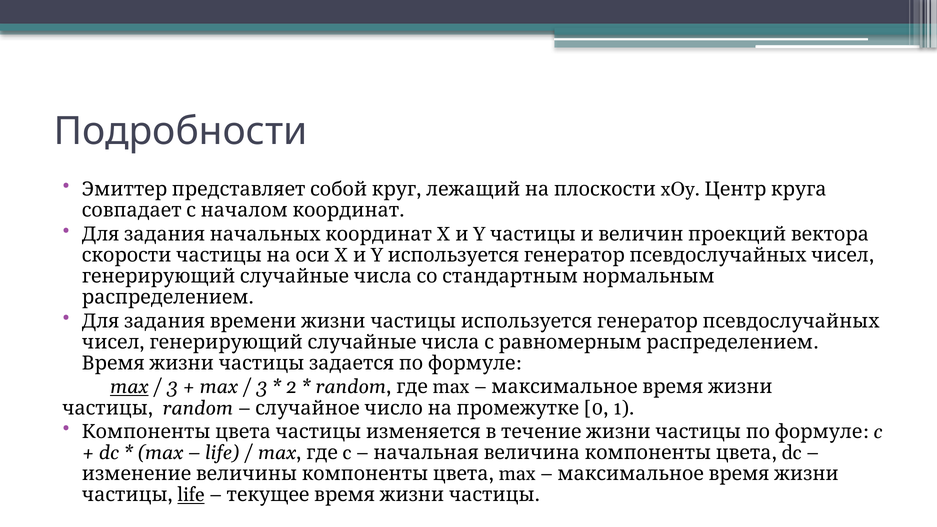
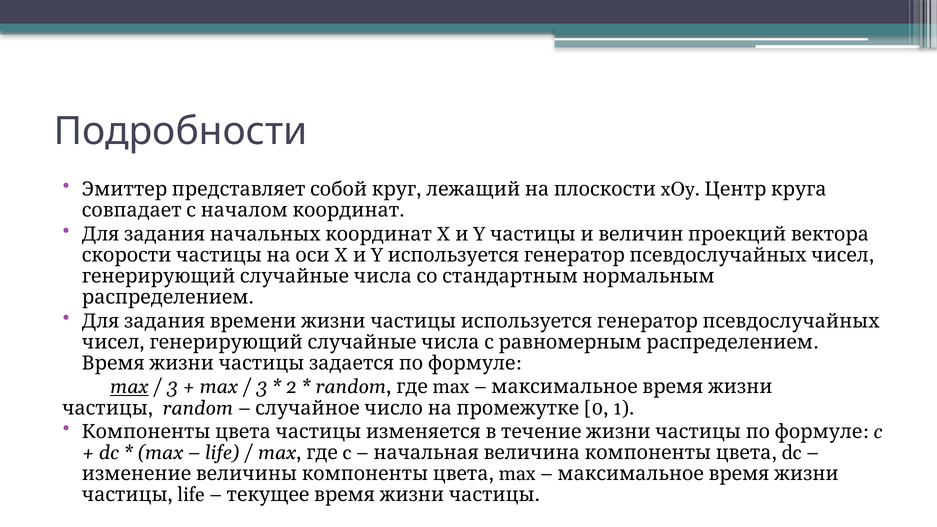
life underline: present -> none (191, 495)
